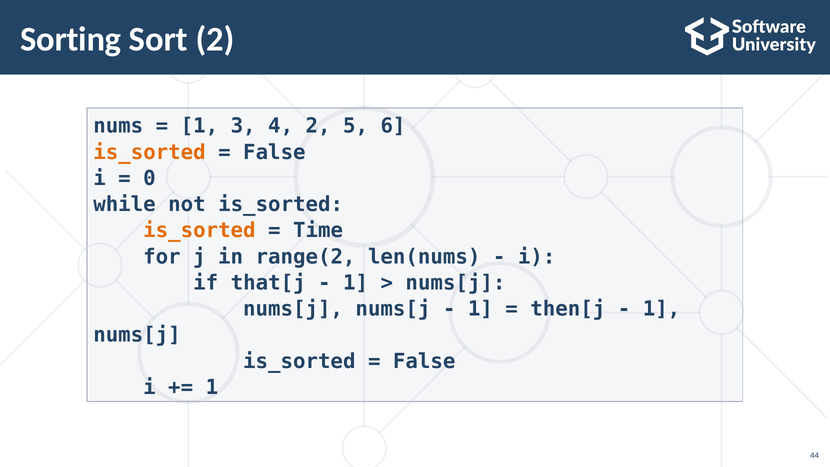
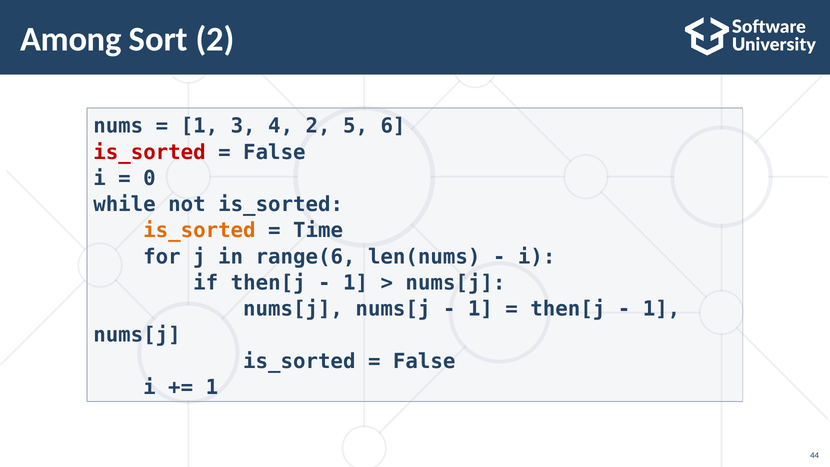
Sorting: Sorting -> Among (71, 39)
is_sorted colour: orange -> red (150, 152)
range(2: range(2 -> range(6 (306, 257)
if that[j: that[j -> then[j (268, 283)
